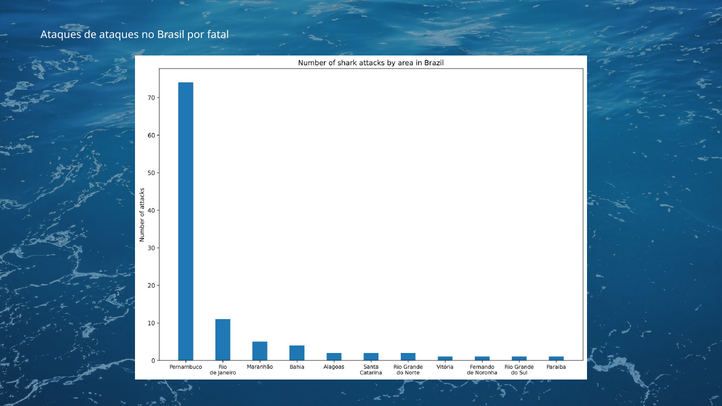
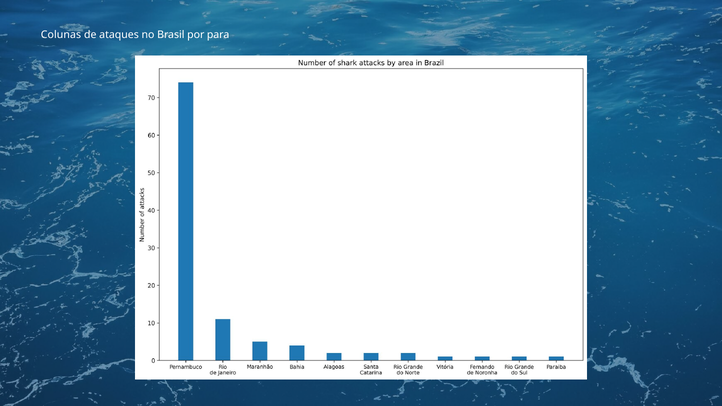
Ataques: Ataques -> Colunas (61, 35)
fatal: fatal -> para (218, 35)
